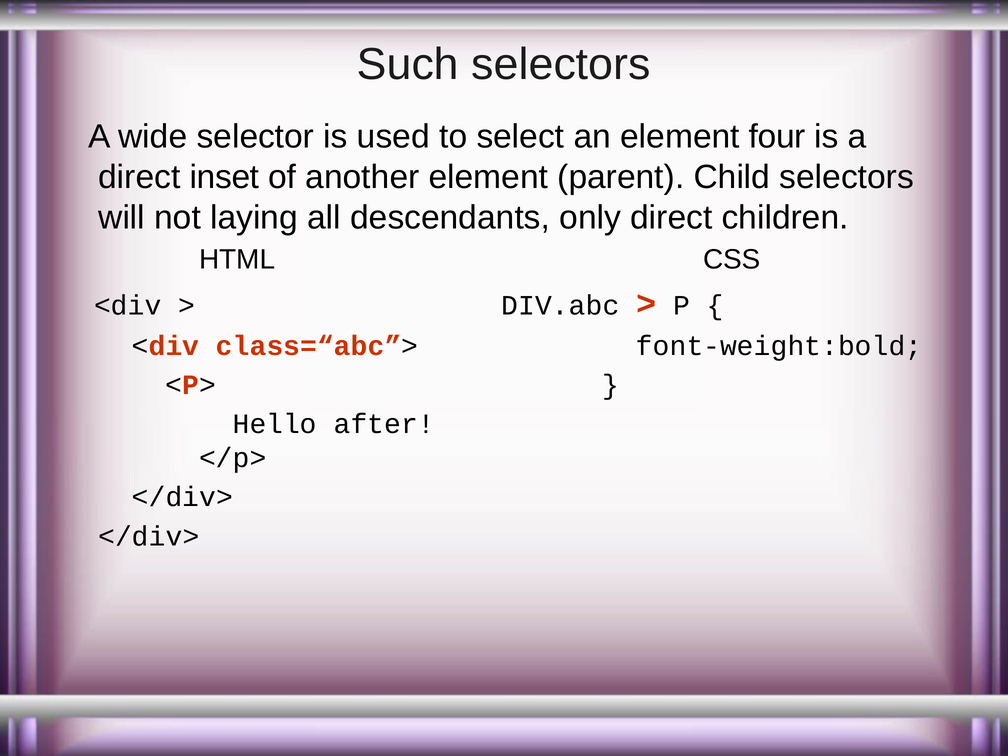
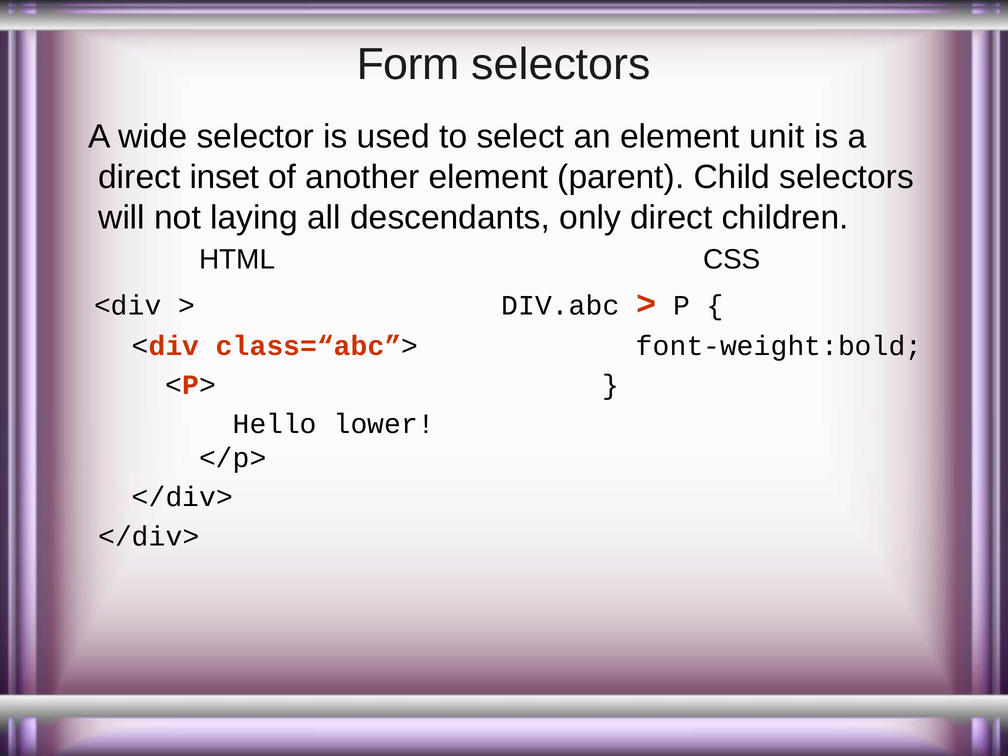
Such: Such -> Form (408, 64)
four: four -> unit (777, 137)
after: after -> lower (384, 424)
